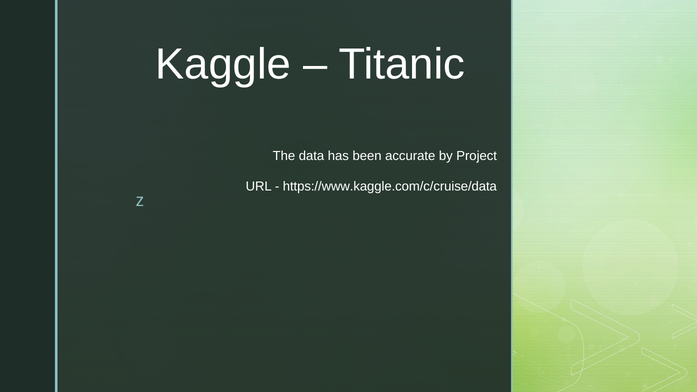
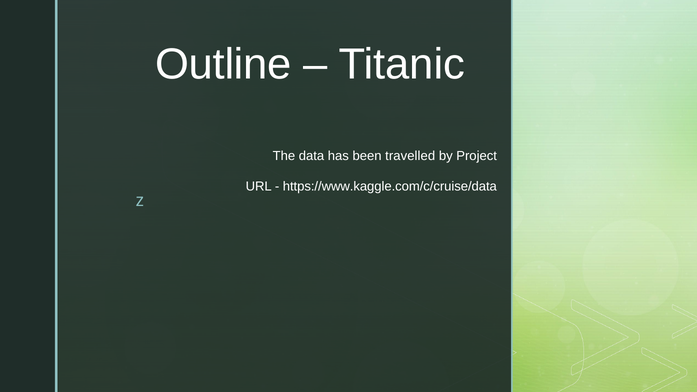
Kaggle: Kaggle -> Outline (223, 65)
accurate: accurate -> travelled (410, 156)
